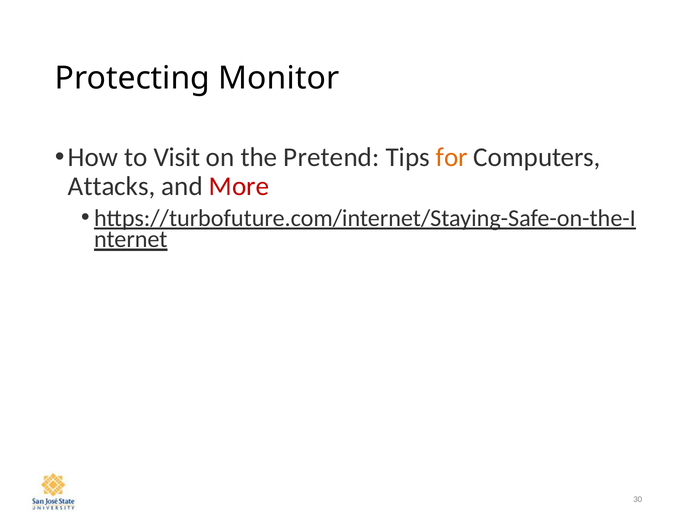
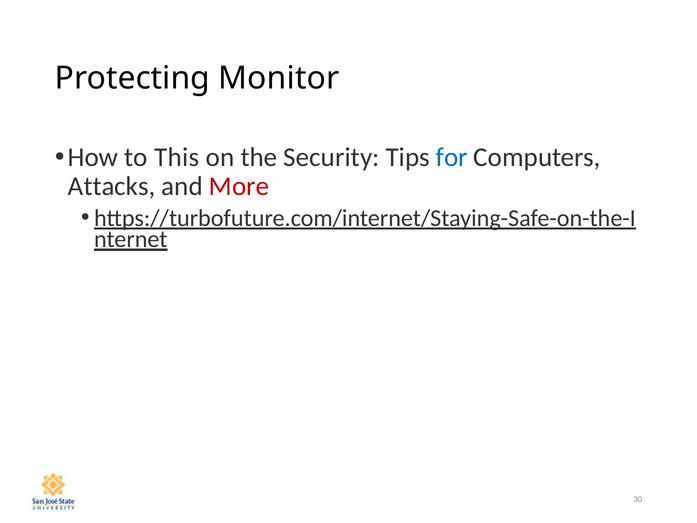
Visit: Visit -> This (177, 157)
Pretend: Pretend -> Security (332, 157)
for colour: orange -> blue (452, 157)
